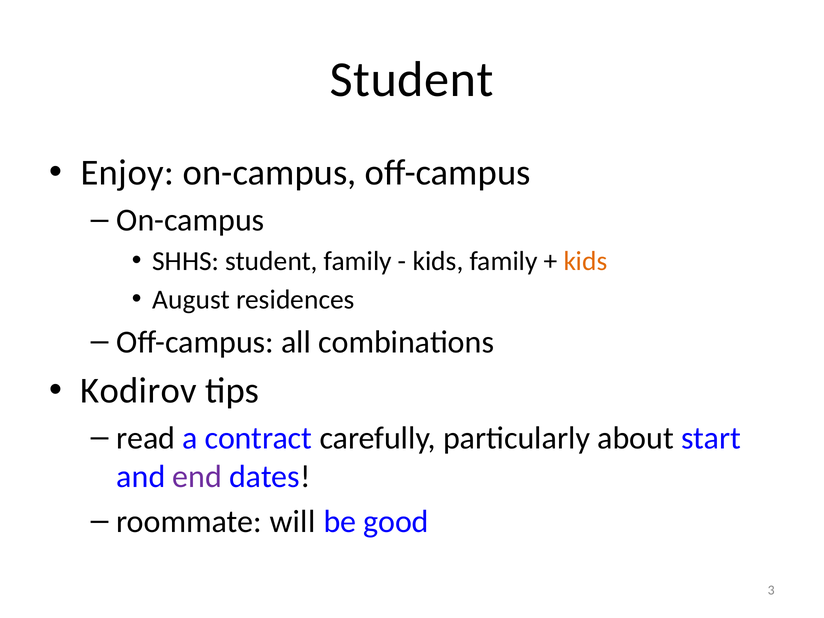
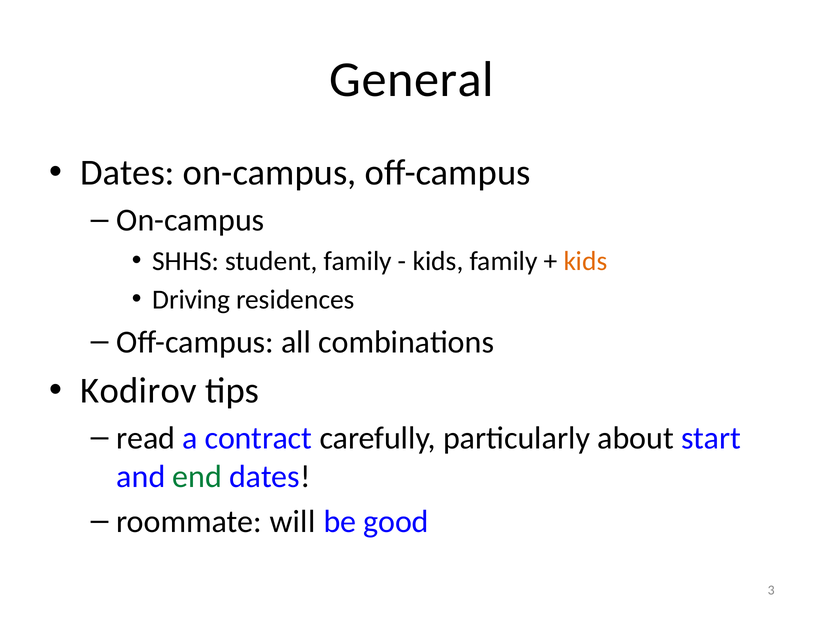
Student: Student -> General (412, 80)
Enjoy: Enjoy -> Dates (128, 173)
August: August -> Driving (191, 300)
end colour: purple -> green (197, 477)
